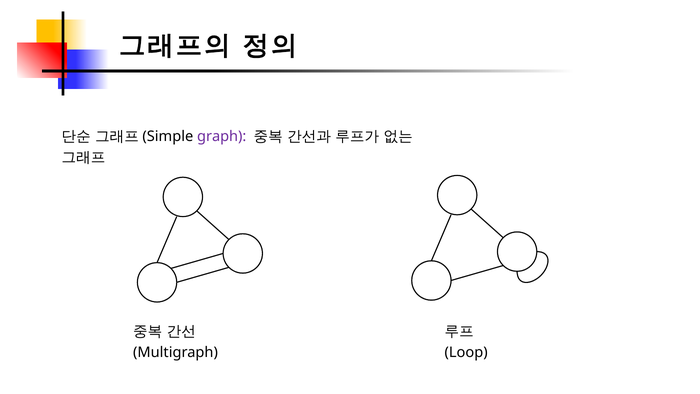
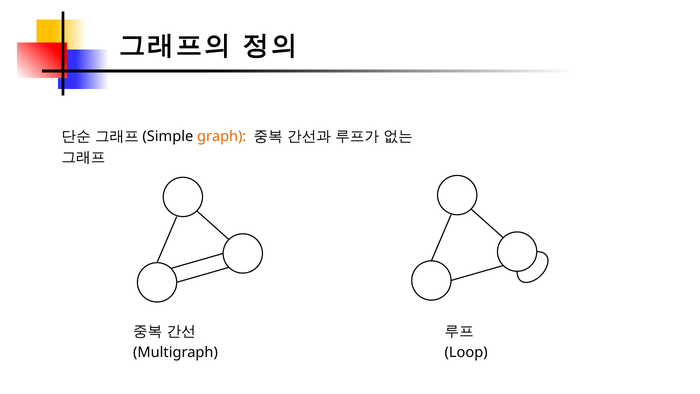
graph colour: purple -> orange (222, 136)
